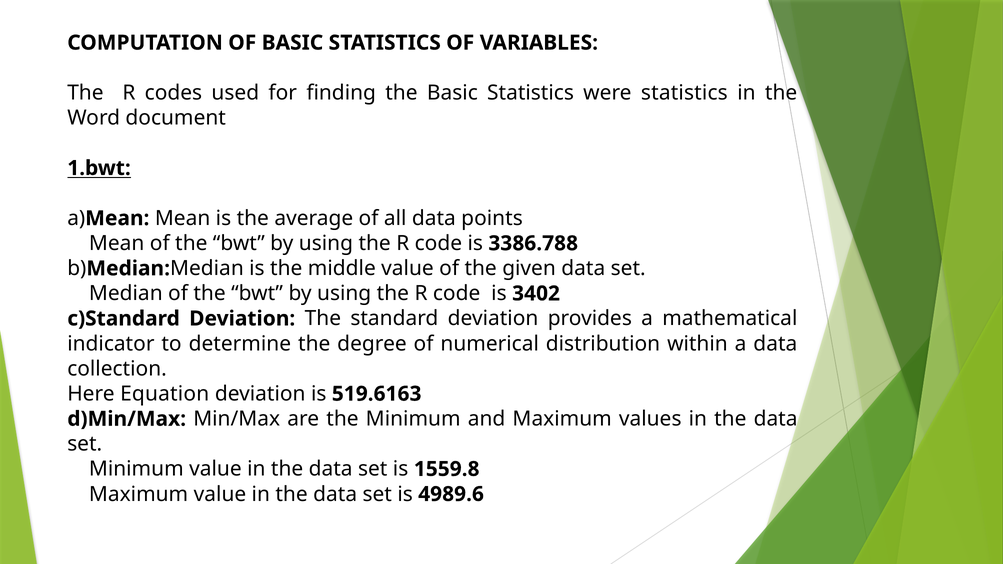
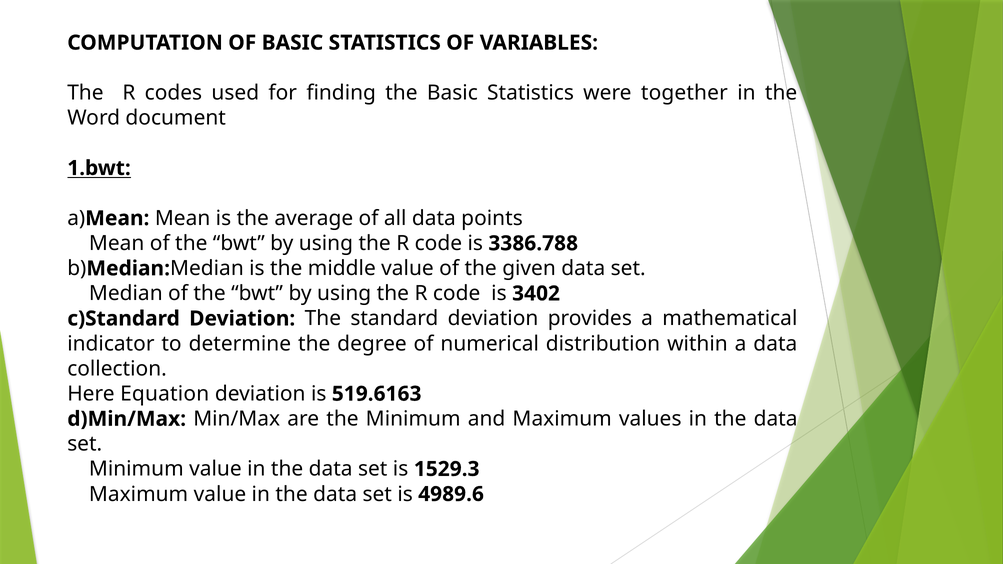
were statistics: statistics -> together (684, 93)
1559.8: 1559.8 -> 1529.3 (447, 469)
